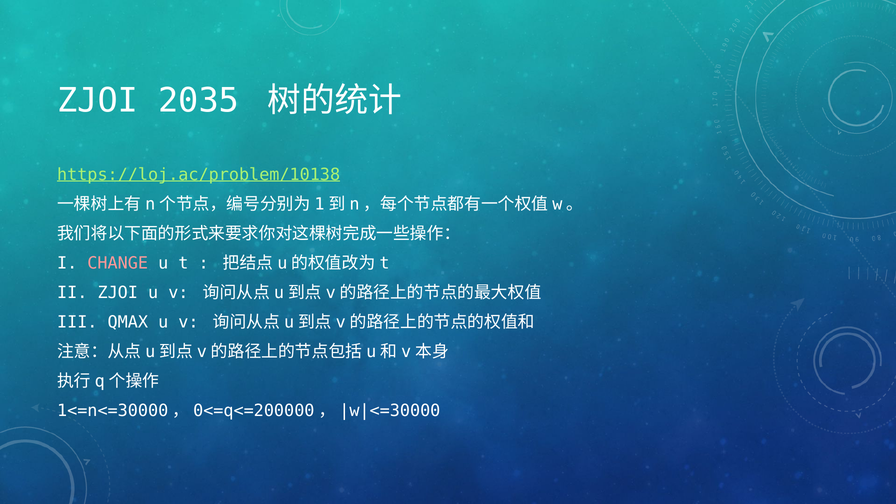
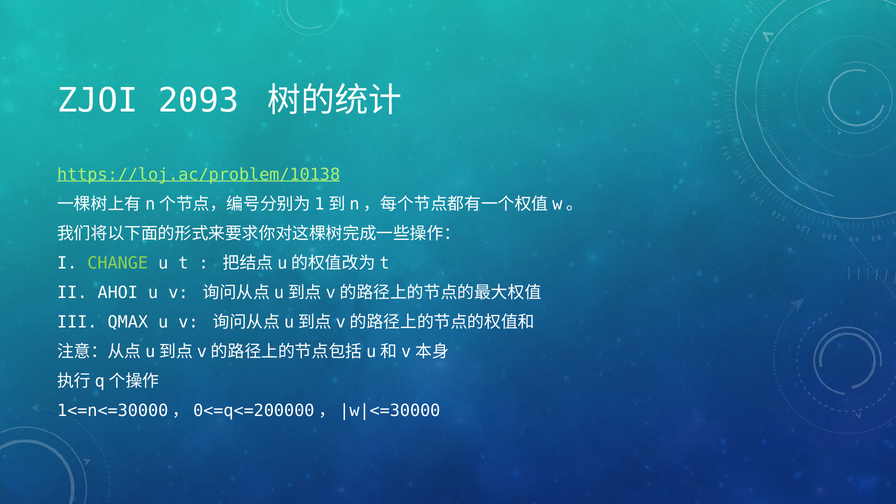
2035: 2035 -> 2093 (199, 101)
CHANGE colour: pink -> light green (118, 263)
II ZJOI: ZJOI -> AHOI (118, 293)
